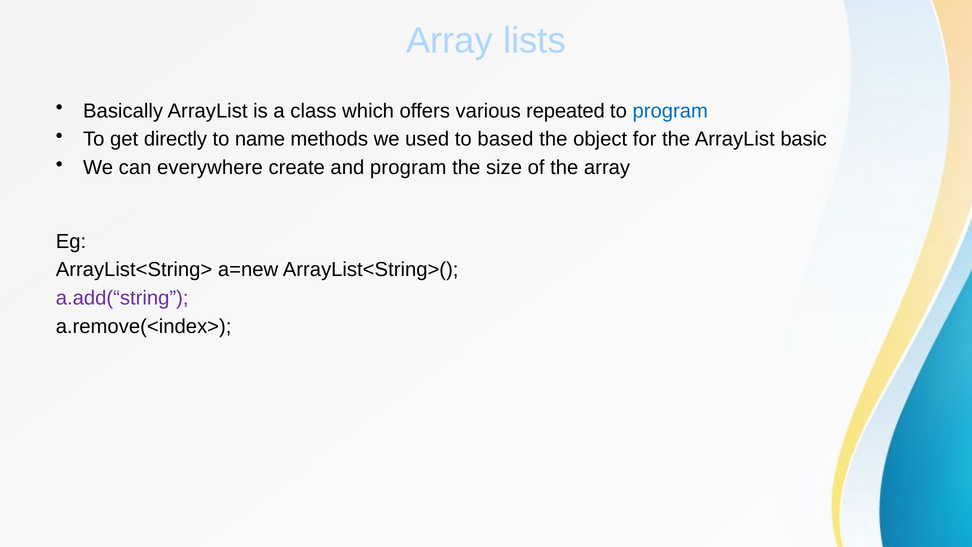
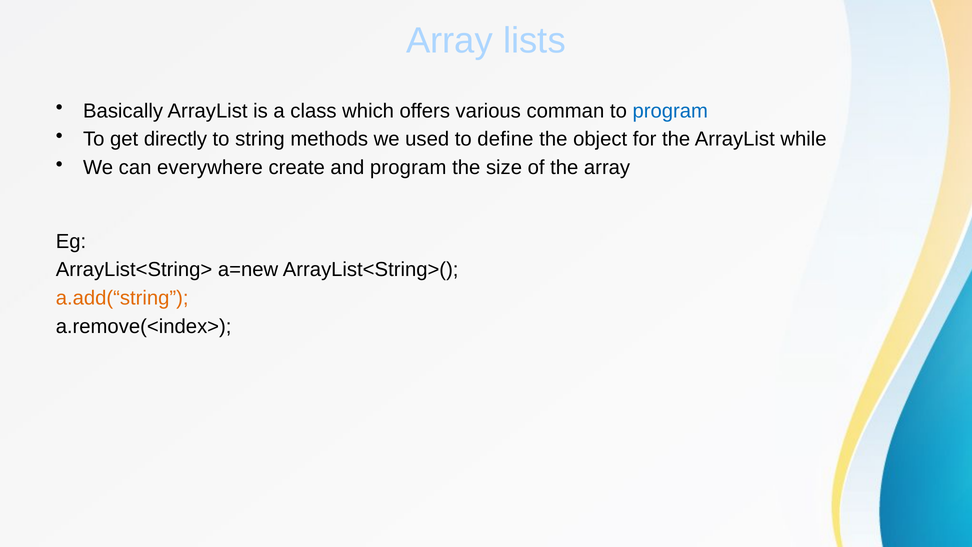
repeated: repeated -> comman (565, 111)
name: name -> string (260, 139)
based: based -> define (505, 139)
basic: basic -> while (804, 139)
a.add(“string colour: purple -> orange (122, 298)
